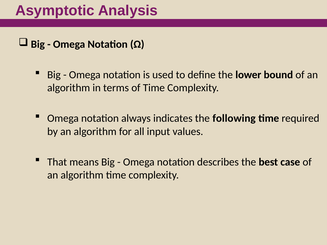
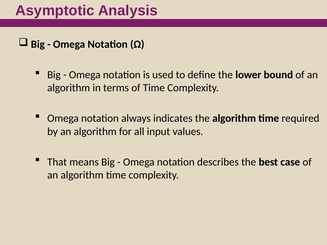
the following: following -> algorithm (234, 118)
